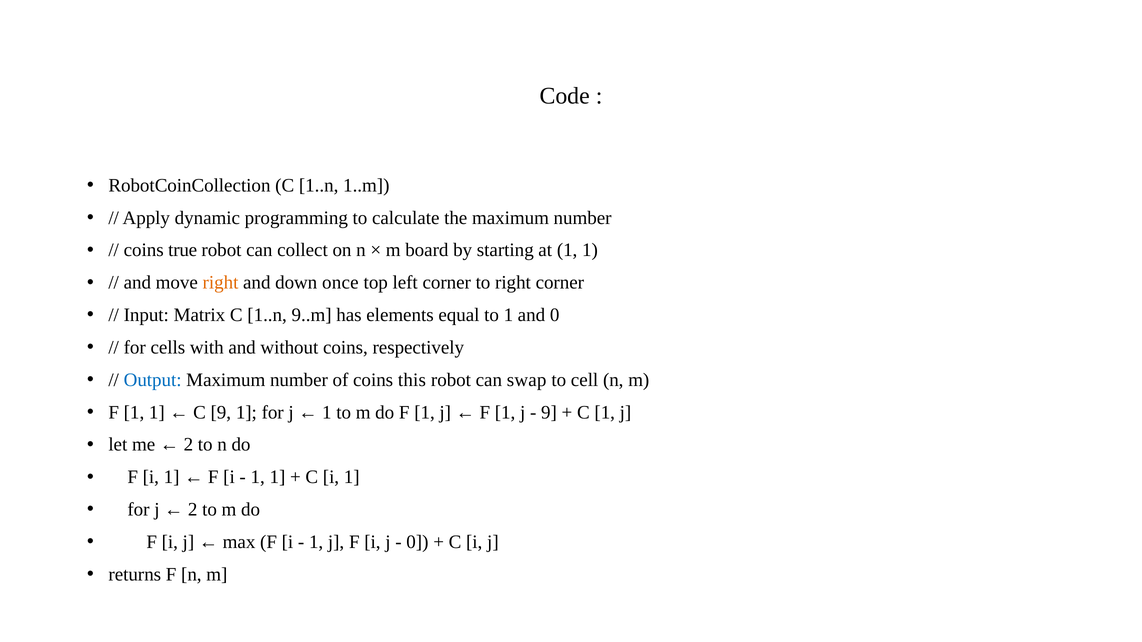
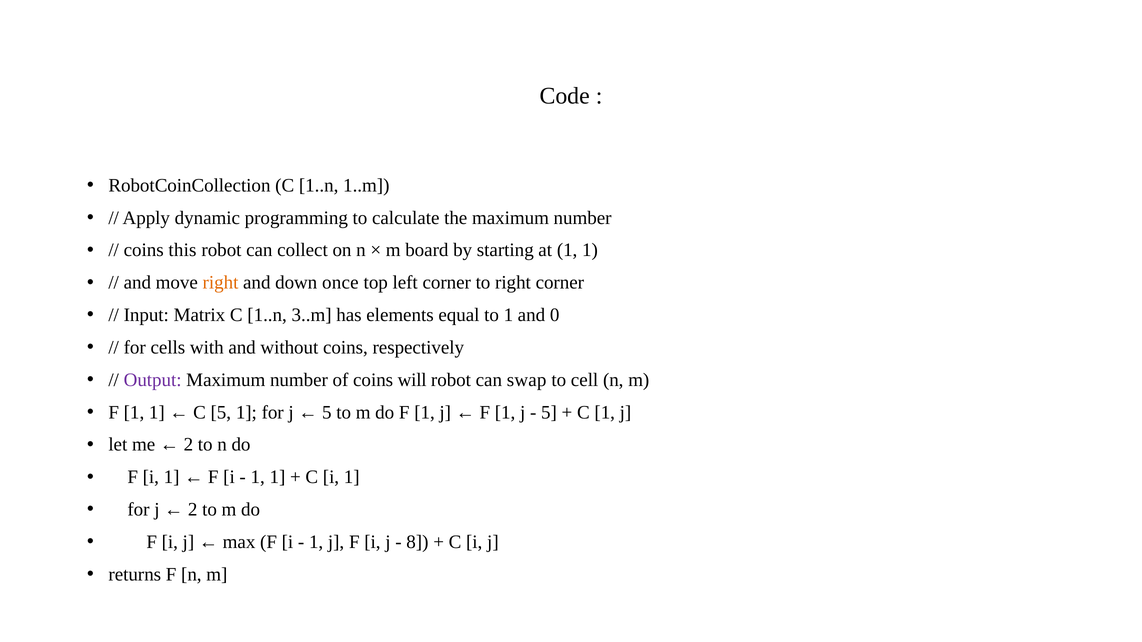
true: true -> this (182, 250)
9..m: 9..m -> 3..m (312, 315)
Output colour: blue -> purple (153, 380)
this: this -> will (412, 380)
C 9: 9 -> 5 (221, 412)
1: 1 -> 5 (327, 412)
9: 9 -> 5 (549, 412)
0: 0 -> 8 (417, 542)
